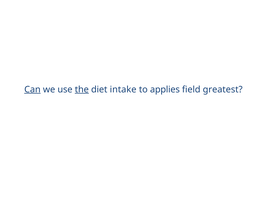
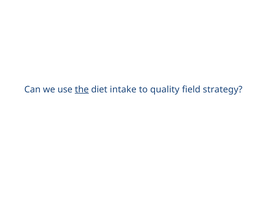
Can underline: present -> none (32, 90)
applies: applies -> quality (165, 90)
greatest: greatest -> strategy (223, 90)
